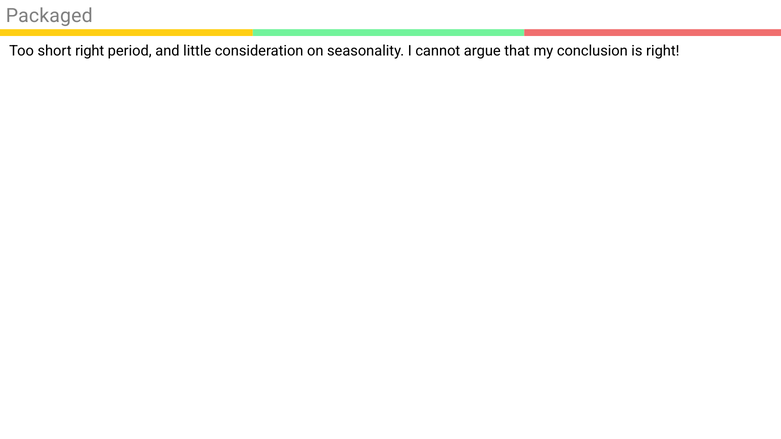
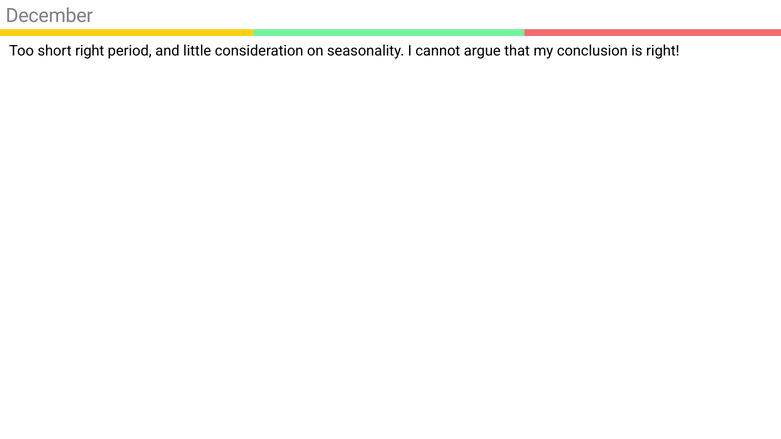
Packaged: Packaged -> December (49, 16)
